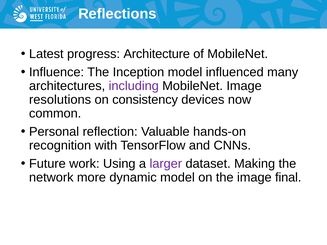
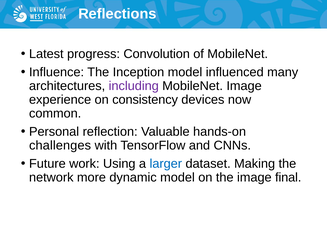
Architecture: Architecture -> Convolution (157, 54)
resolutions: resolutions -> experience (60, 100)
recognition: recognition -> challenges (60, 146)
larger colour: purple -> blue (166, 164)
